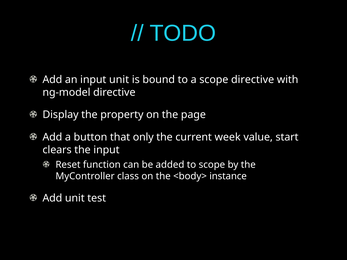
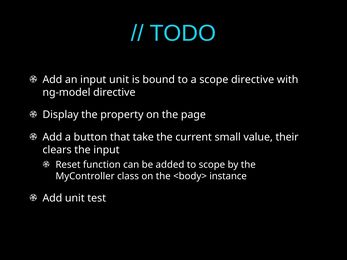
only: only -> take (143, 137)
week: week -> small (228, 137)
start: start -> their (287, 137)
